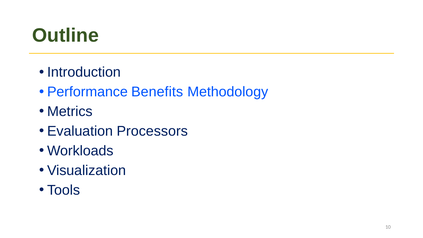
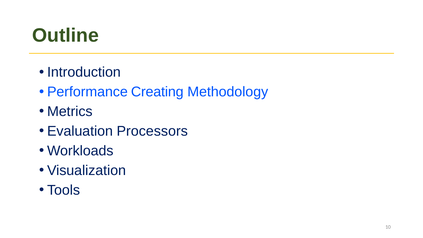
Benefits: Benefits -> Creating (157, 92)
